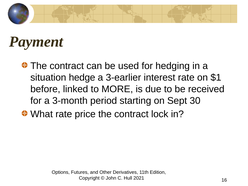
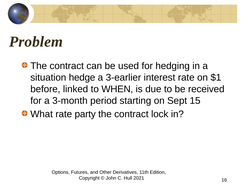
Payment: Payment -> Problem (36, 42)
MORE: MORE -> WHEN (117, 89)
30: 30 -> 15 (195, 101)
price: price -> party (85, 114)
